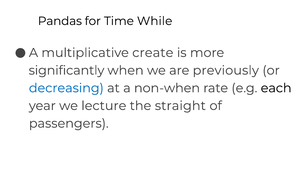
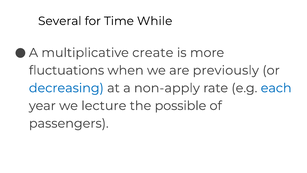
Pandas: Pandas -> Several (60, 21)
significantly: significantly -> fluctuations (67, 70)
non-when: non-when -> non-apply (167, 88)
each colour: black -> blue (276, 88)
straight: straight -> possible (180, 106)
